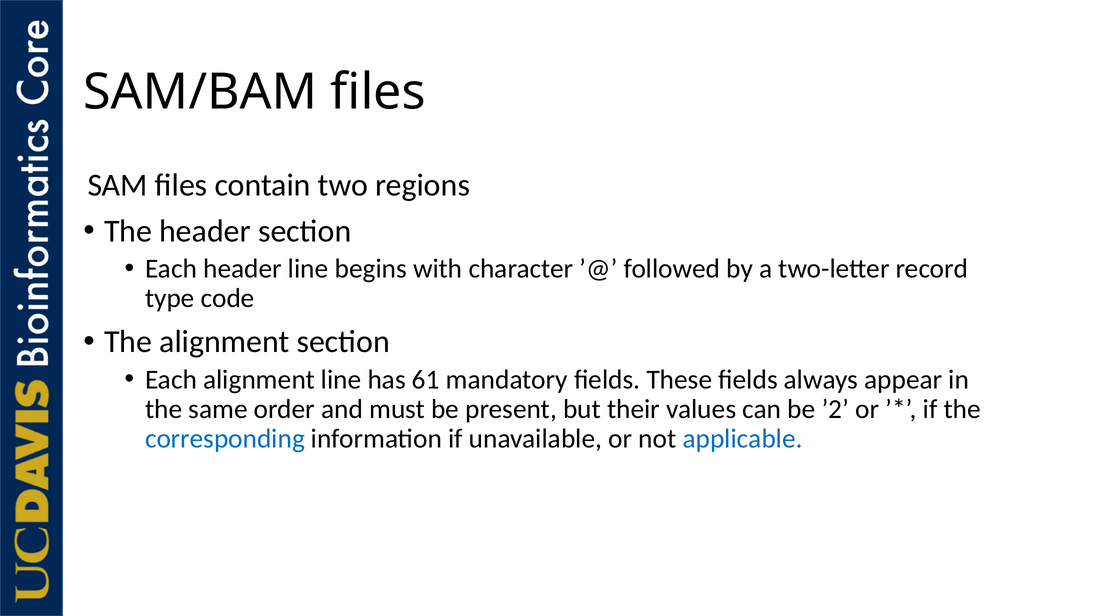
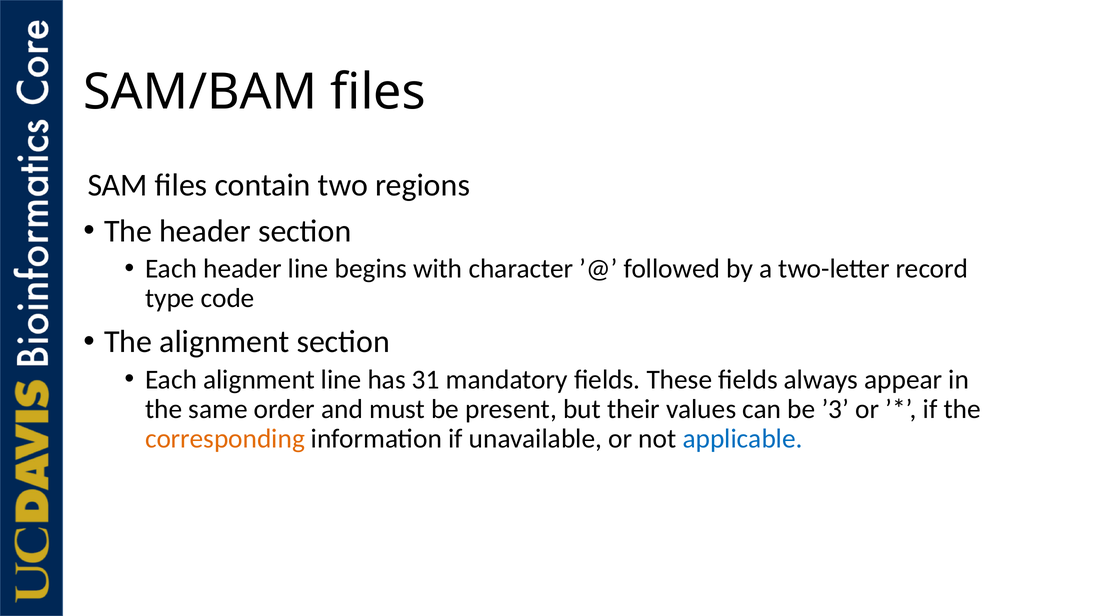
61: 61 -> 31 (426, 380)
’2: ’2 -> ’3 (835, 409)
corresponding colour: blue -> orange (225, 439)
